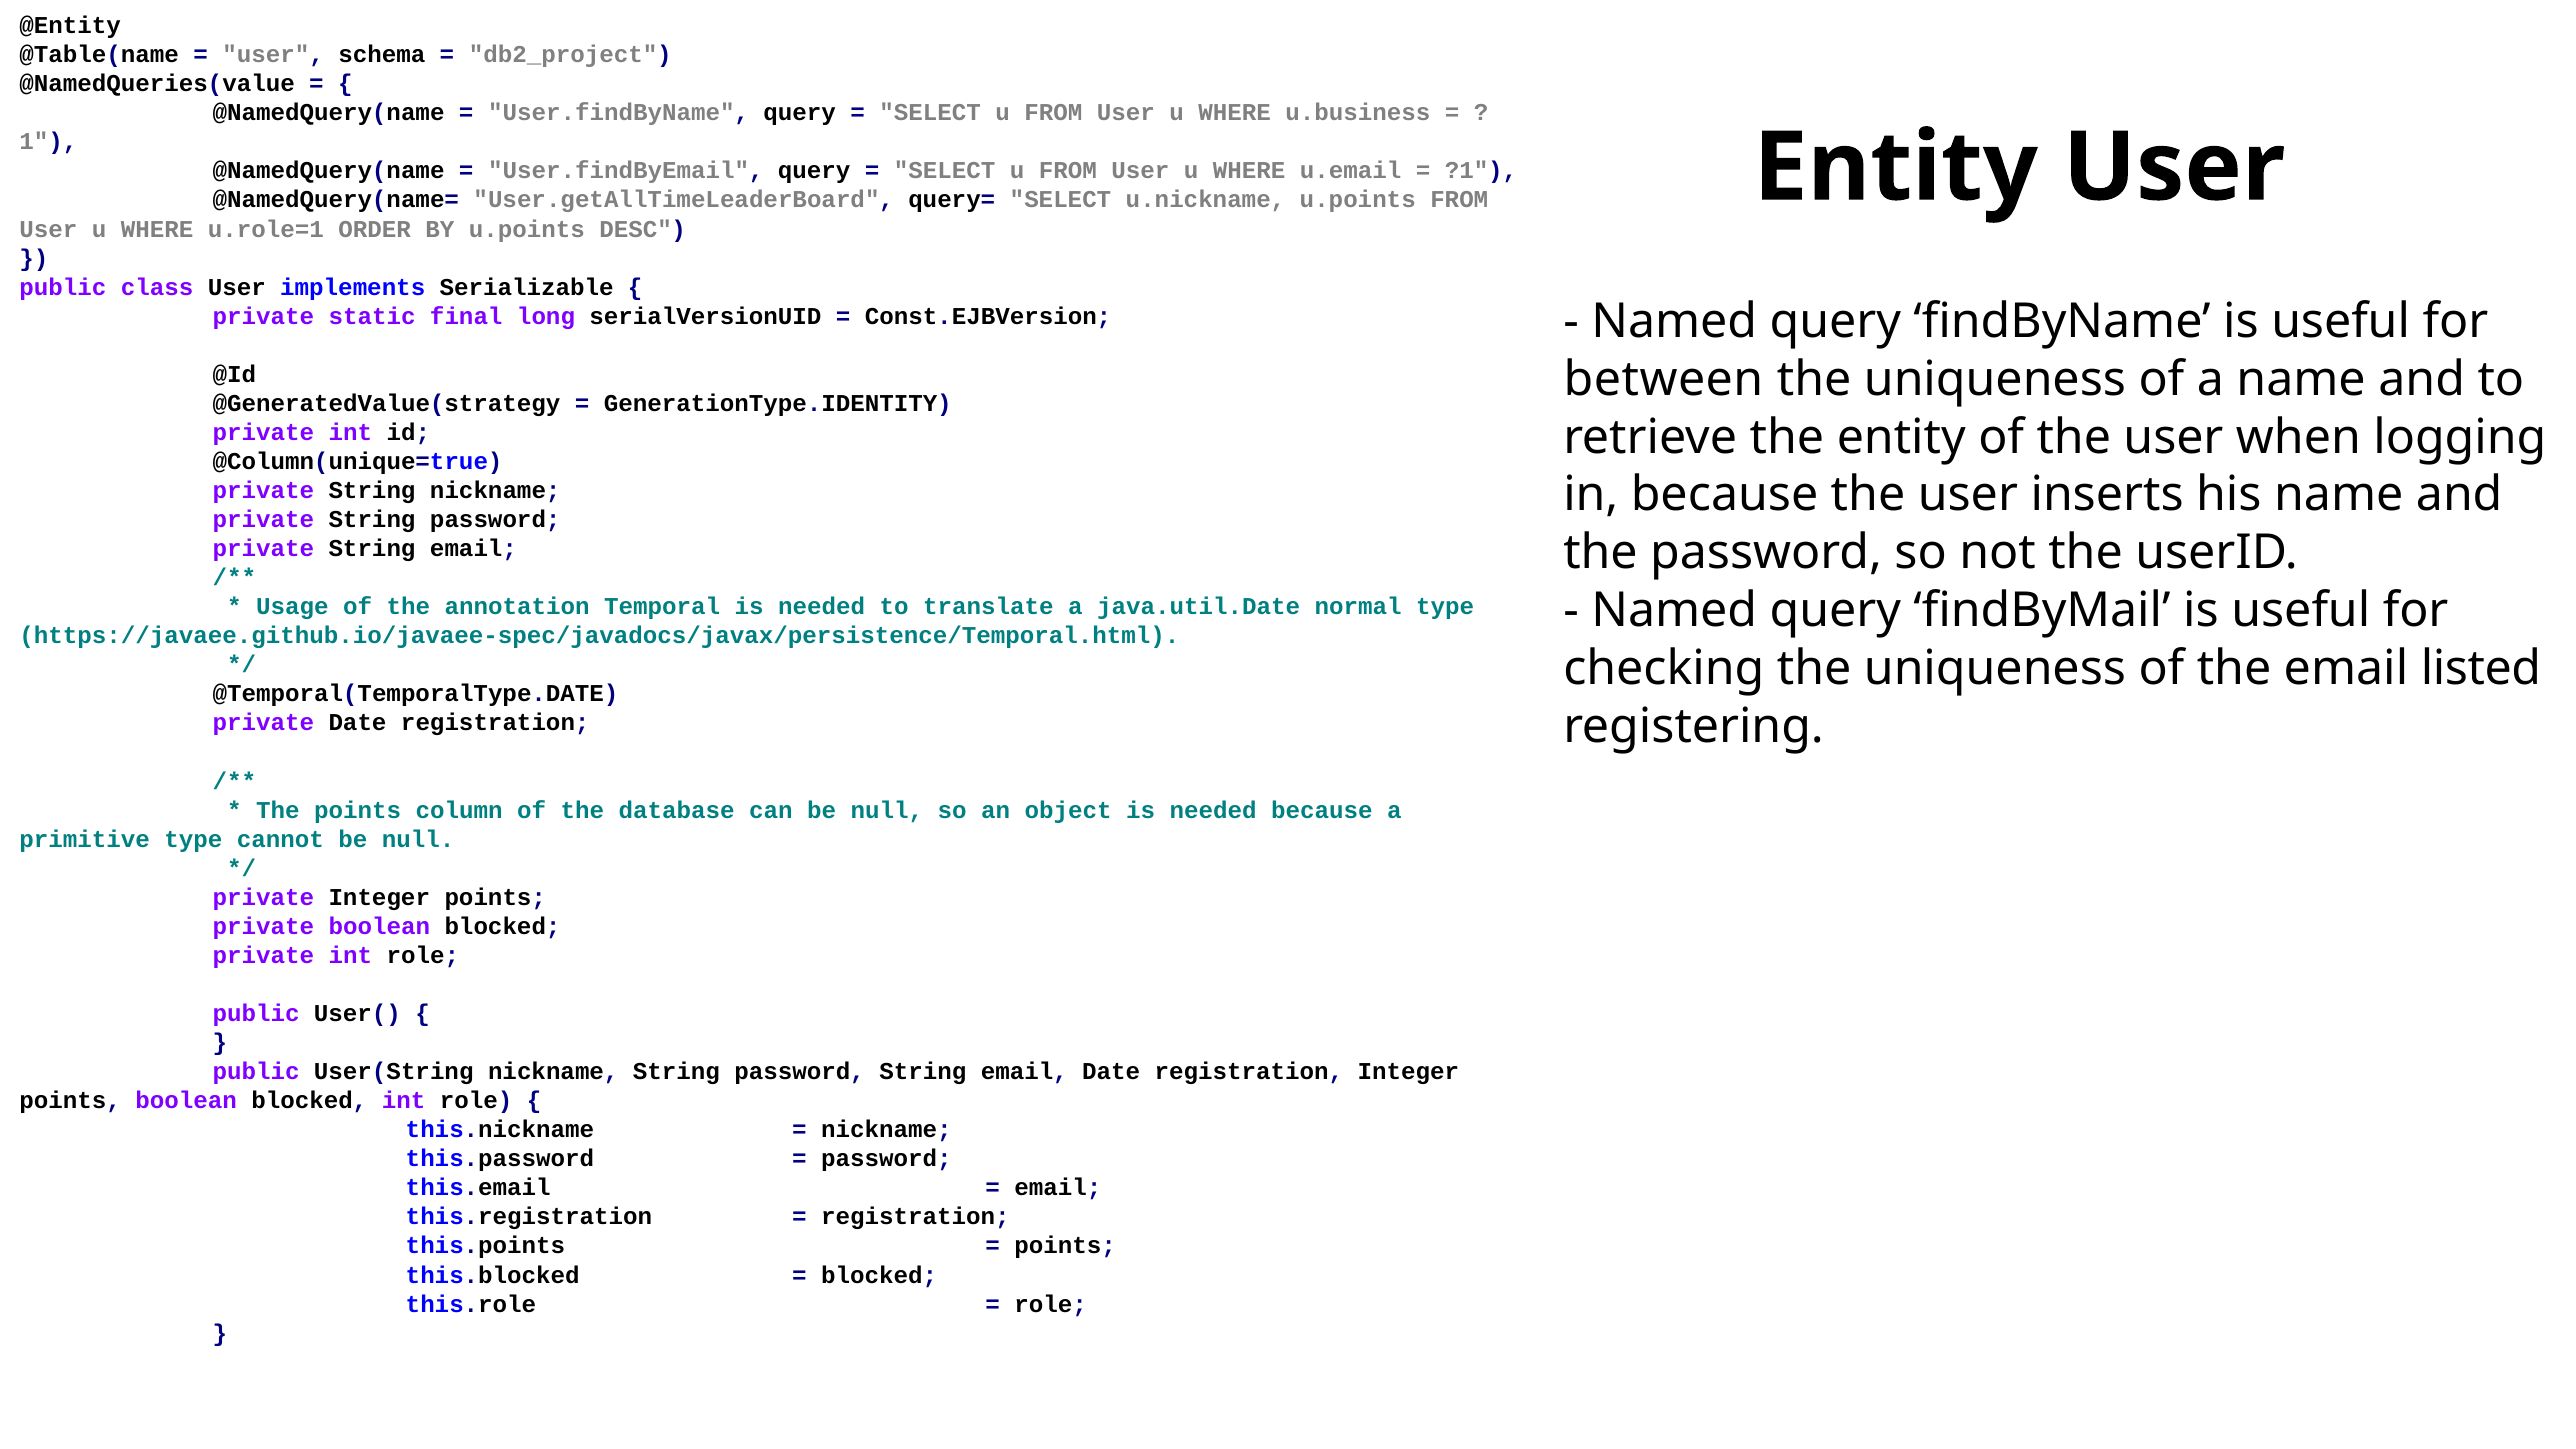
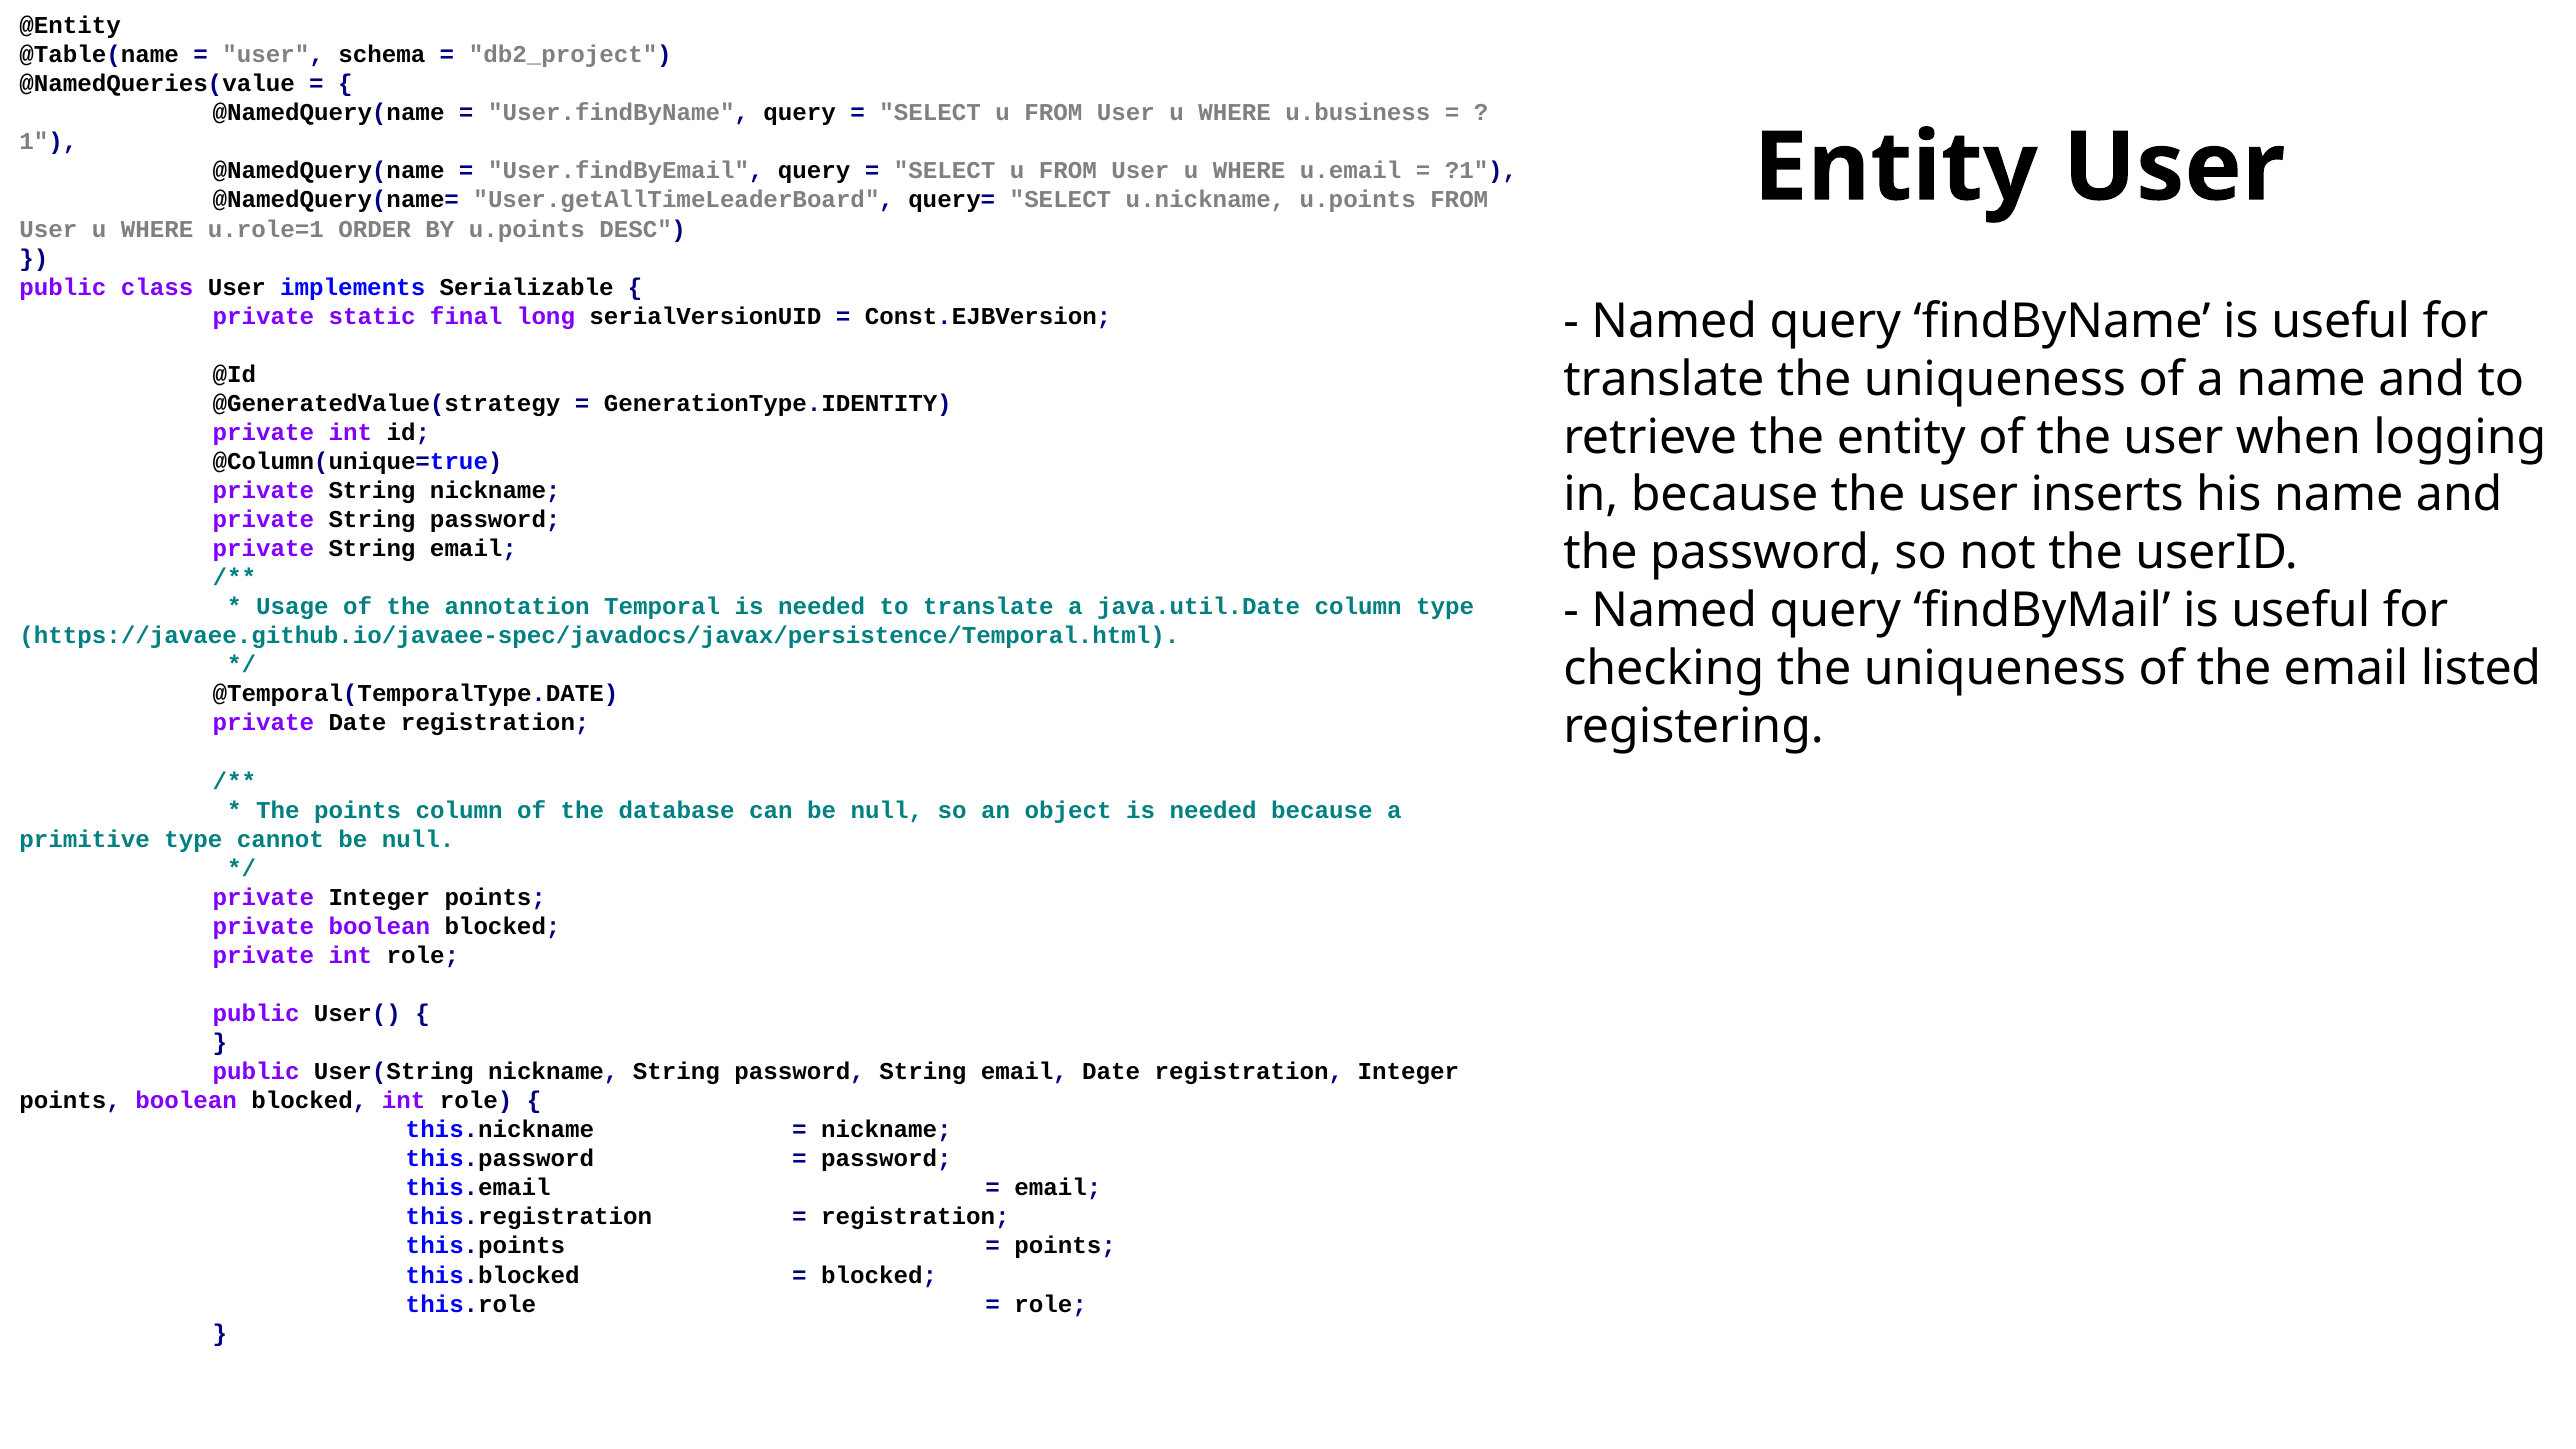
between: between -> translate (1664, 379)
java.util.Date normal: normal -> column (1358, 607)
